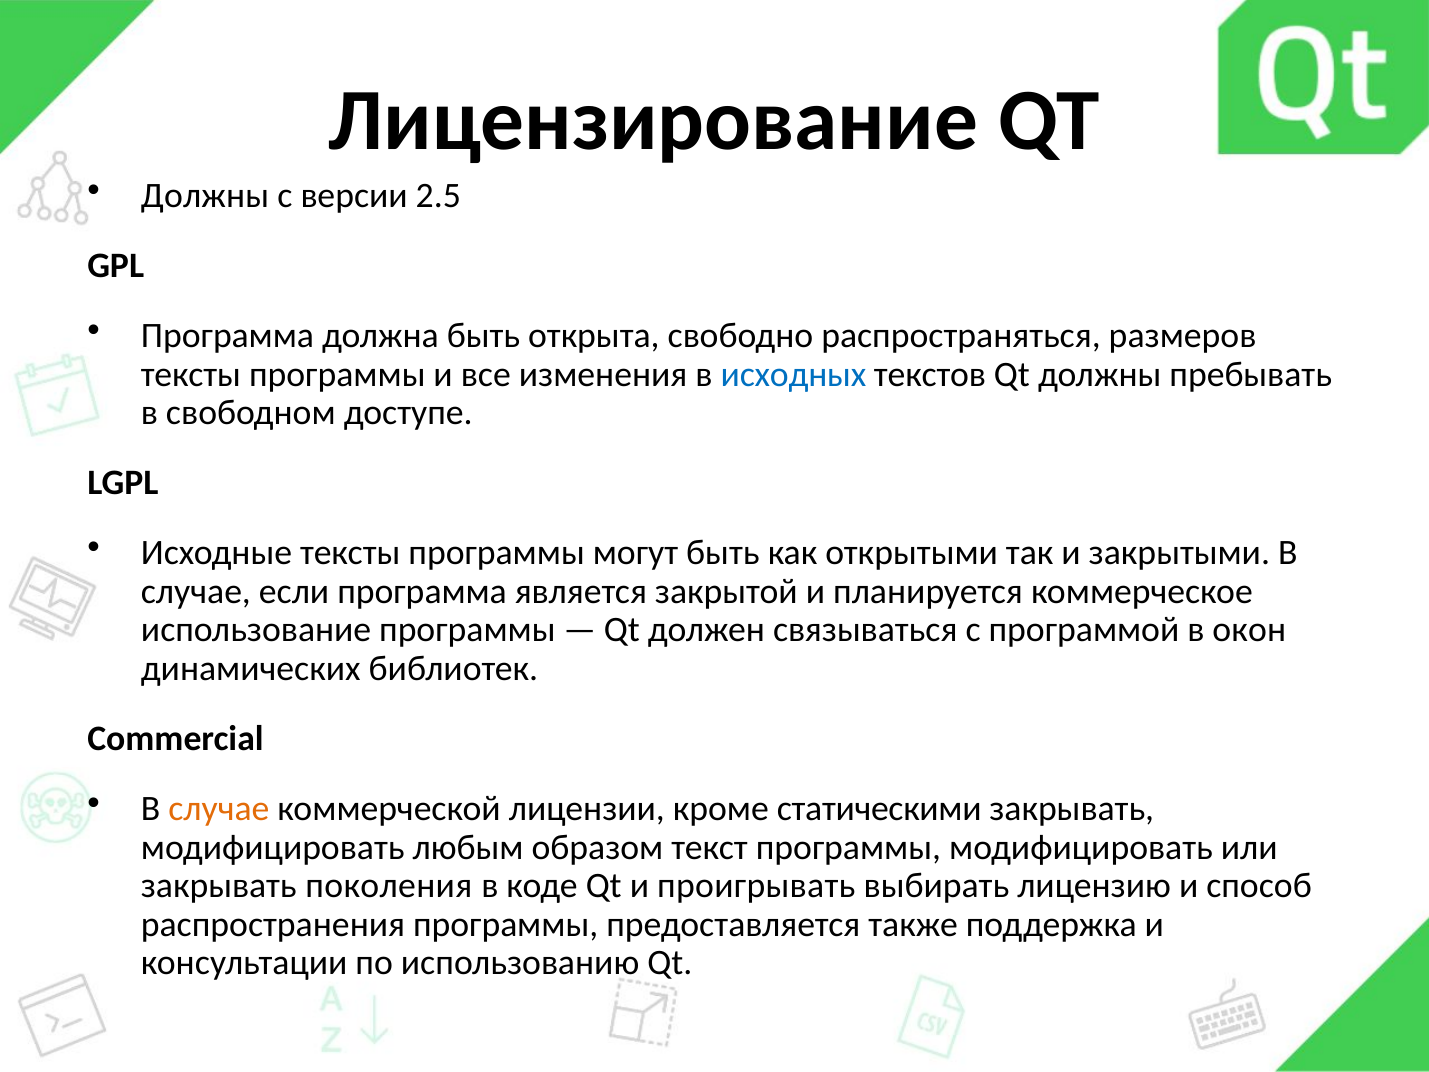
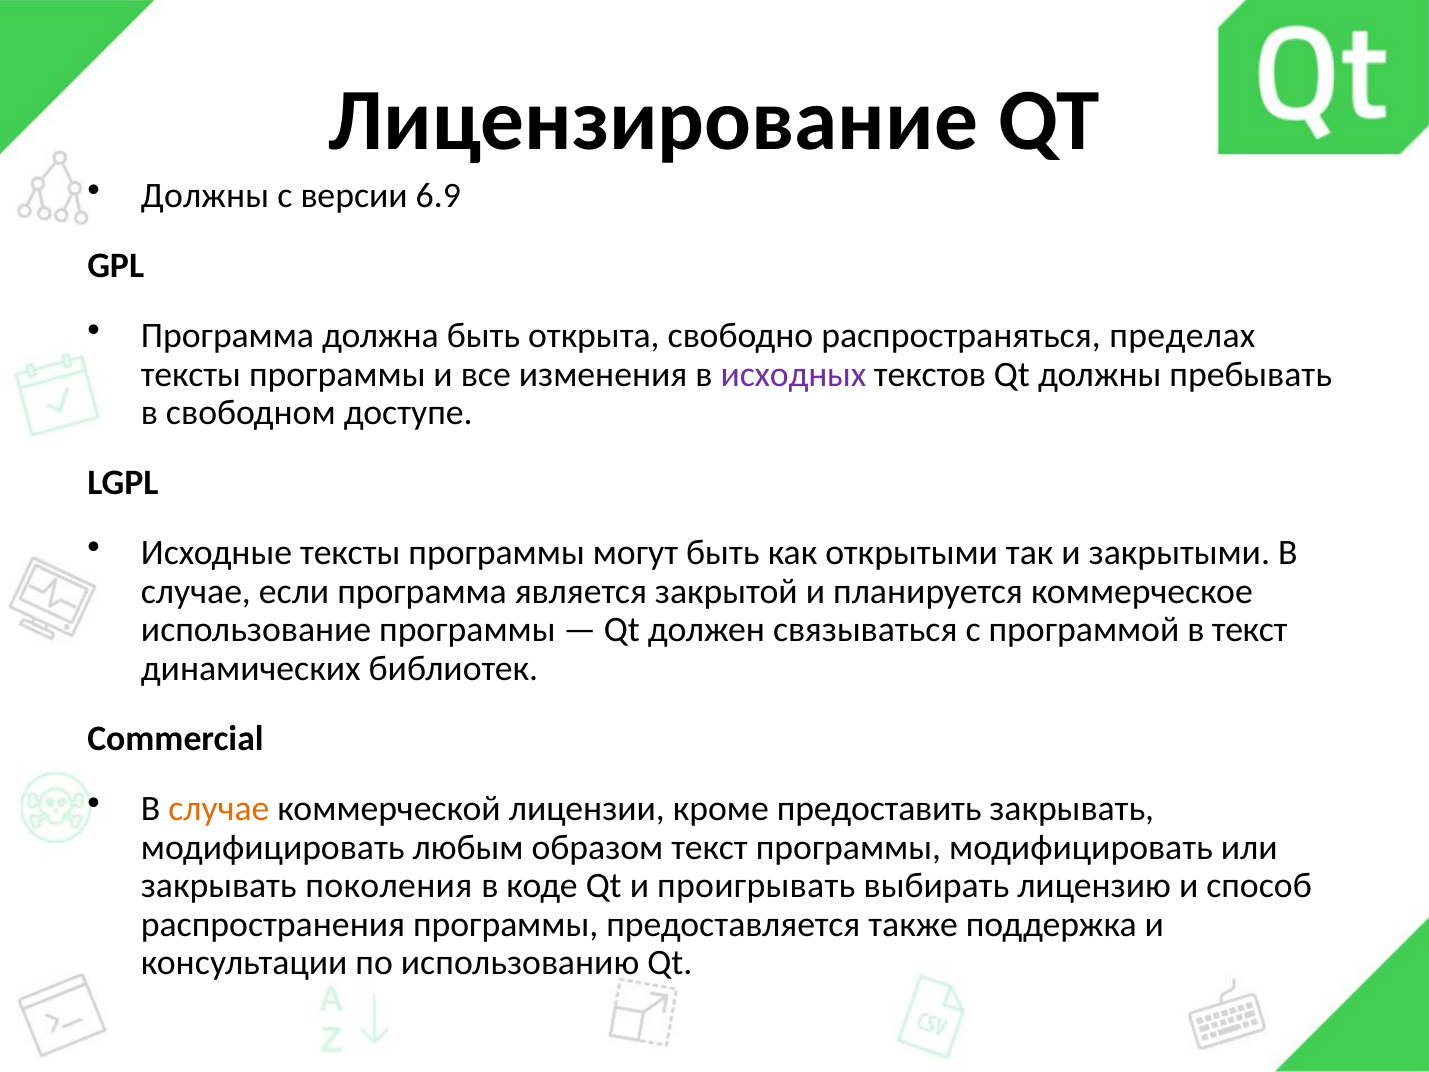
2.5: 2.5 -> 6.9 (438, 196)
размеров: размеров -> пределах (1182, 336)
исходных colour: blue -> purple (793, 374)
в окон: окон -> текст (1250, 630)
статическими: статическими -> предоставить (879, 808)
